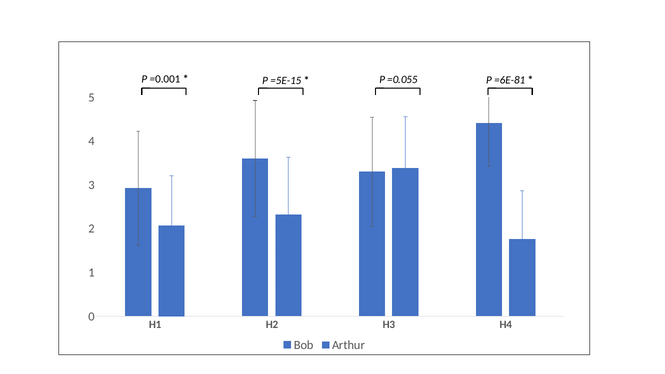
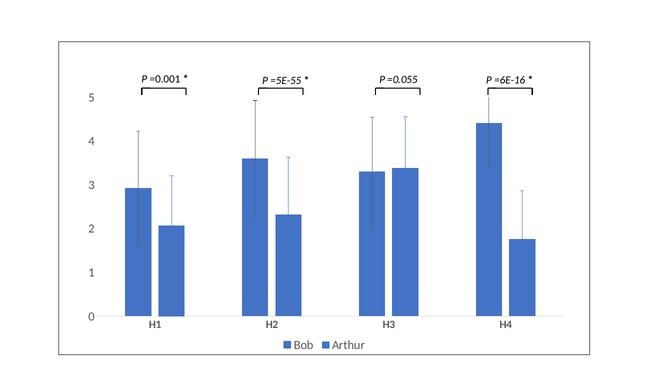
=5E-15: =5E-15 -> =5E-55 (286, 80)
=6E-81: =6E-81 -> =6E-16 (510, 80)
